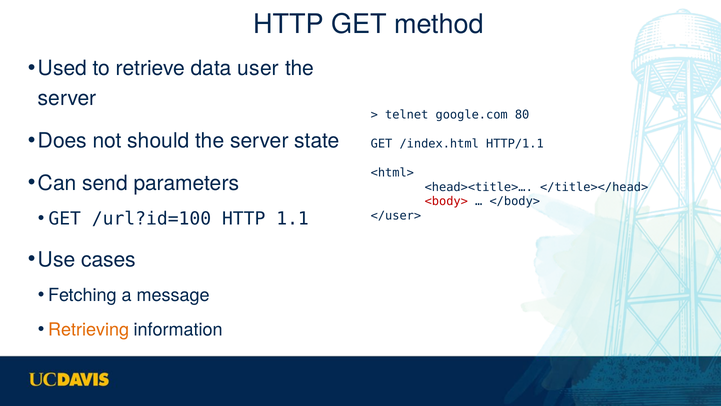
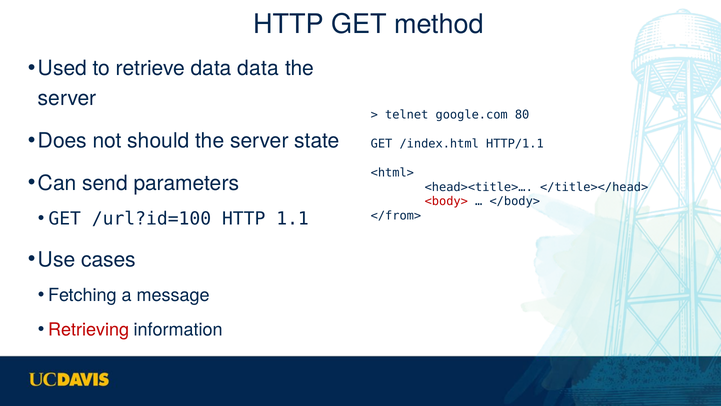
data user: user -> data (258, 68)
</user>: </user> -> </from> (396, 216)
Retrieving colour: orange -> red (89, 329)
